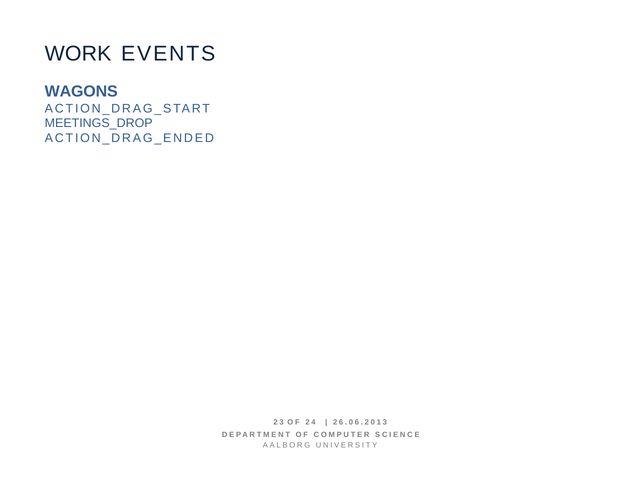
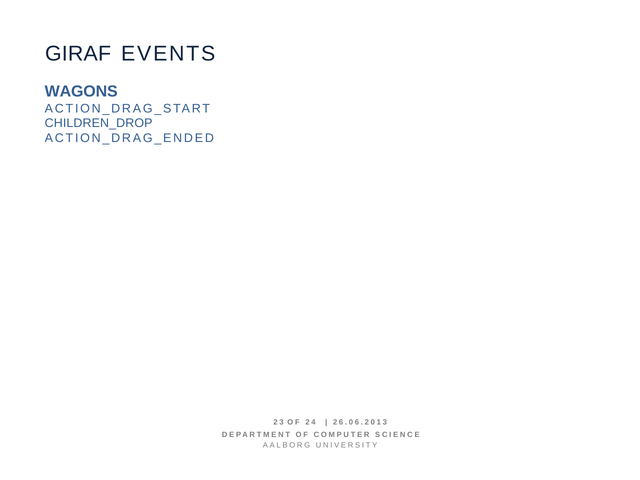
WORK: WORK -> GIRAF (78, 54)
MEETINGS_DROP: MEETINGS_DROP -> CHILDREN_DROP (99, 123)
